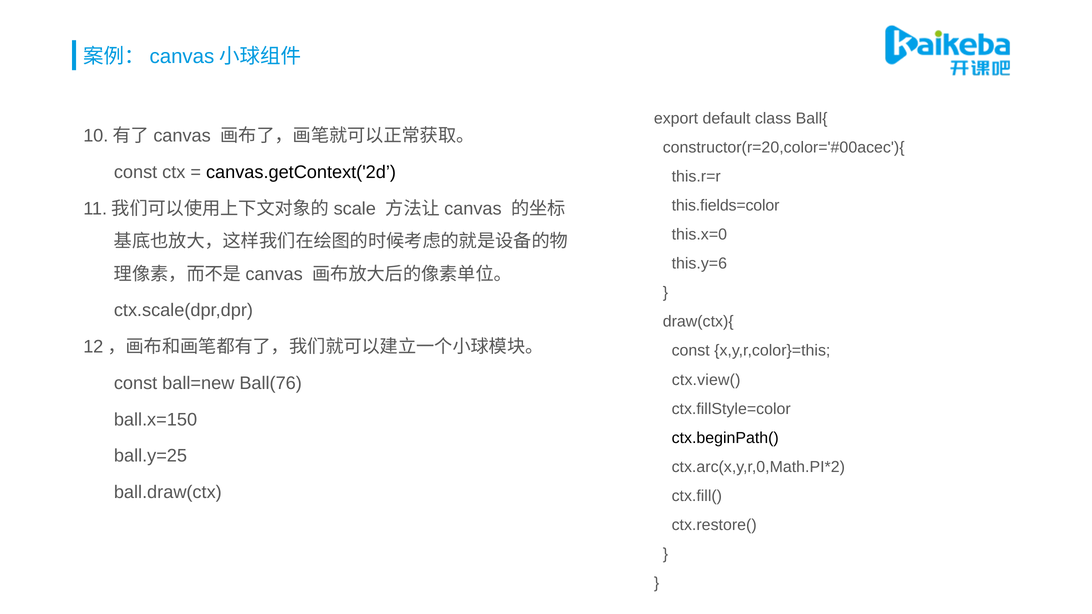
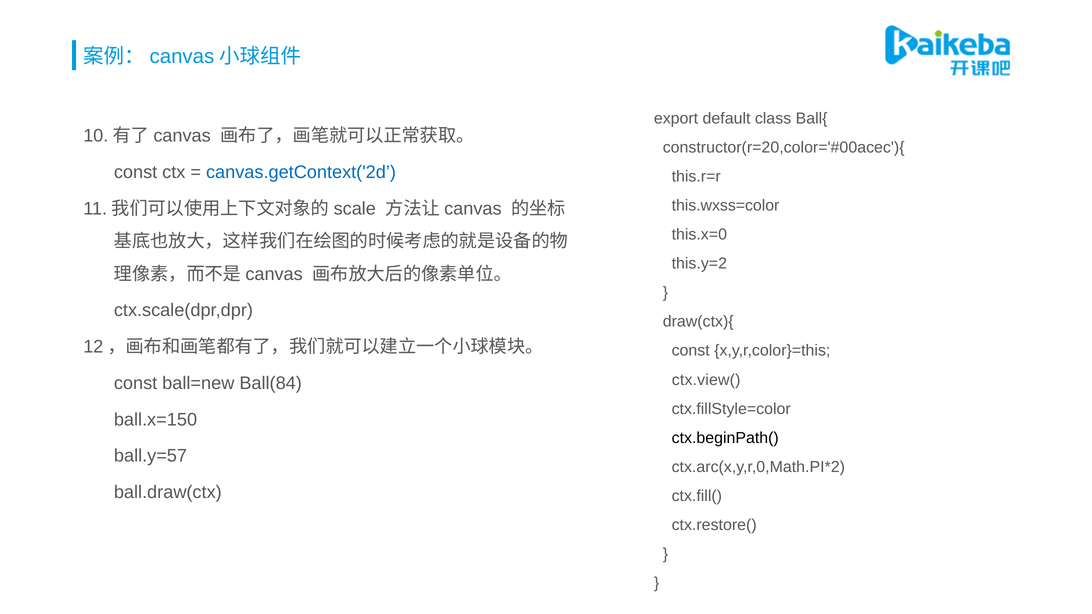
canvas.getContext('2d colour: black -> blue (301, 172)
this.fields=color: this.fields=color -> this.wxss=color (726, 206)
this.y=6: this.y=6 -> this.y=2 (699, 264)
Ball(76: Ball(76 -> Ball(84 (271, 383)
ball.y=25: ball.y=25 -> ball.y=57 (151, 456)
